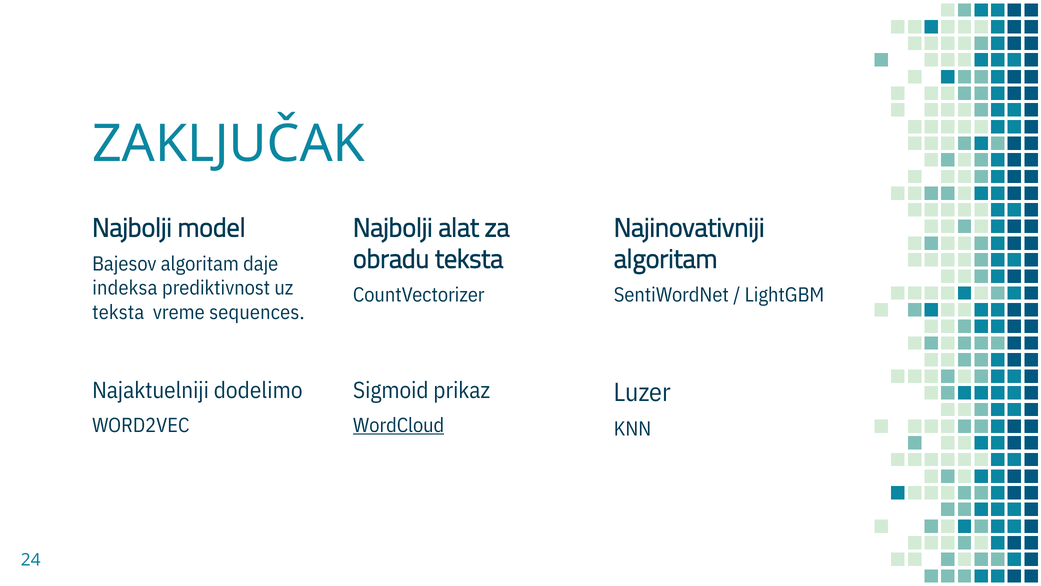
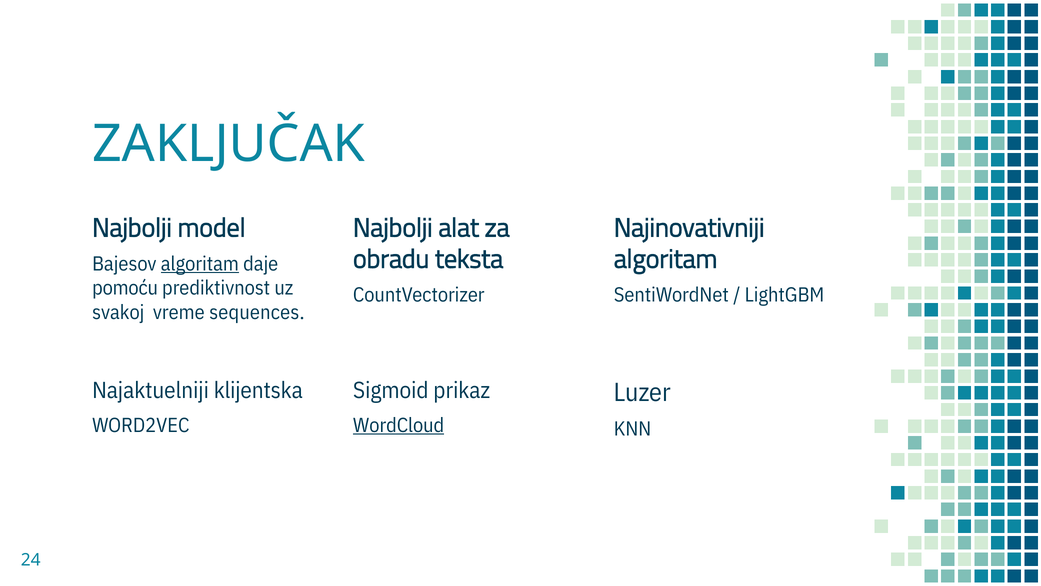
algoritam underline: none -> present (200, 264)
indeksa: indeksa -> pomoću (125, 288)
teksta: teksta -> svakoj (118, 312)
dodelimo: dodelimo -> klijentska (258, 391)
